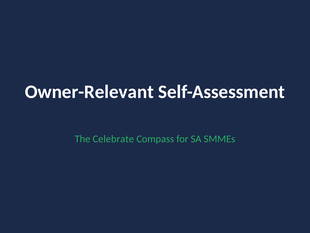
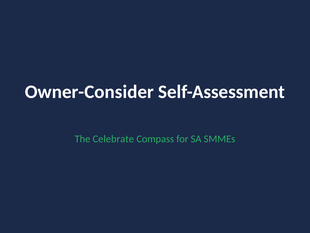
Owner-Relevant: Owner-Relevant -> Owner-Consider (89, 92)
